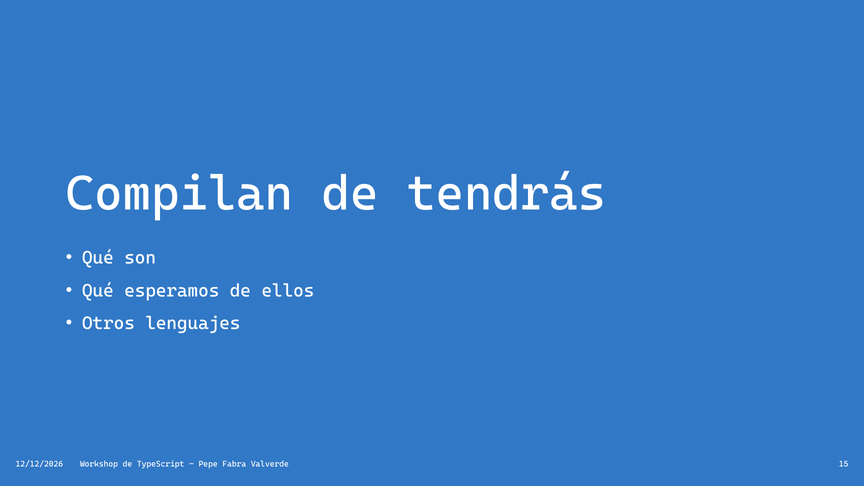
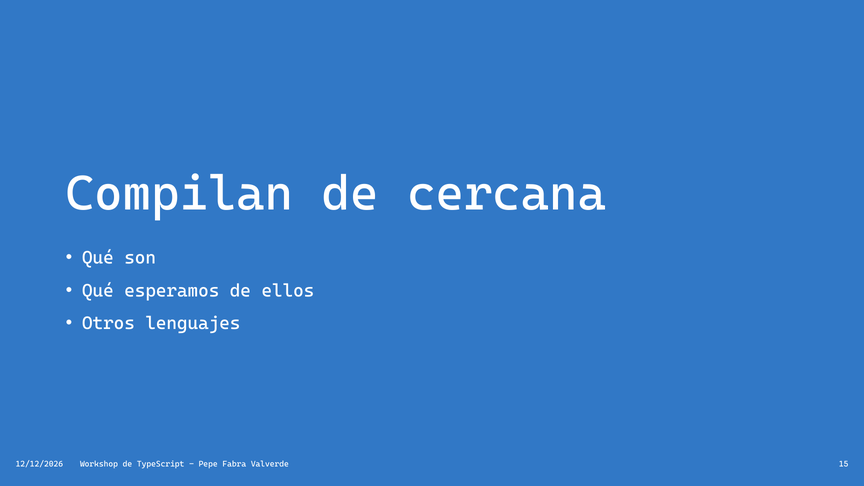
tendrás: tendrás -> cercana (507, 194)
